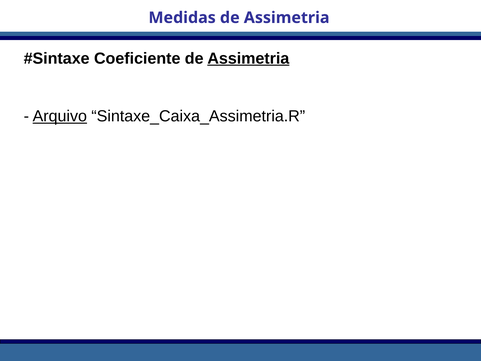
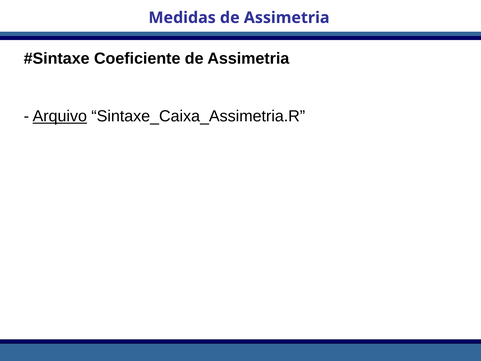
Assimetria underline: present -> none (248, 58)
